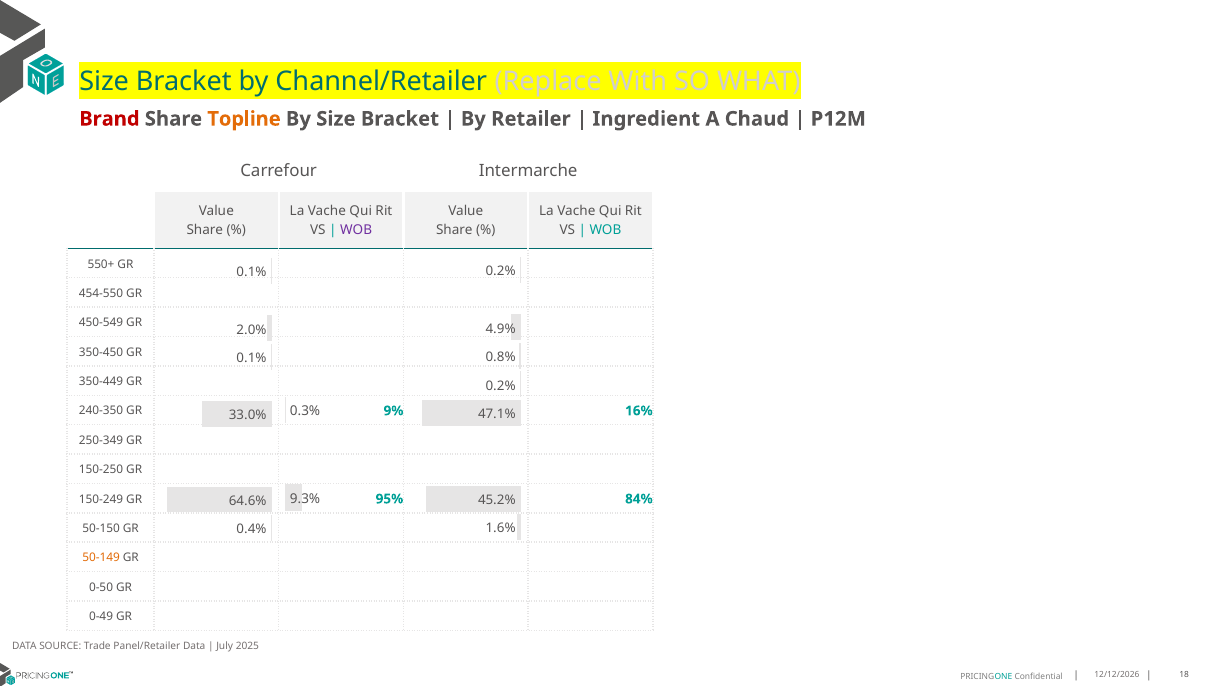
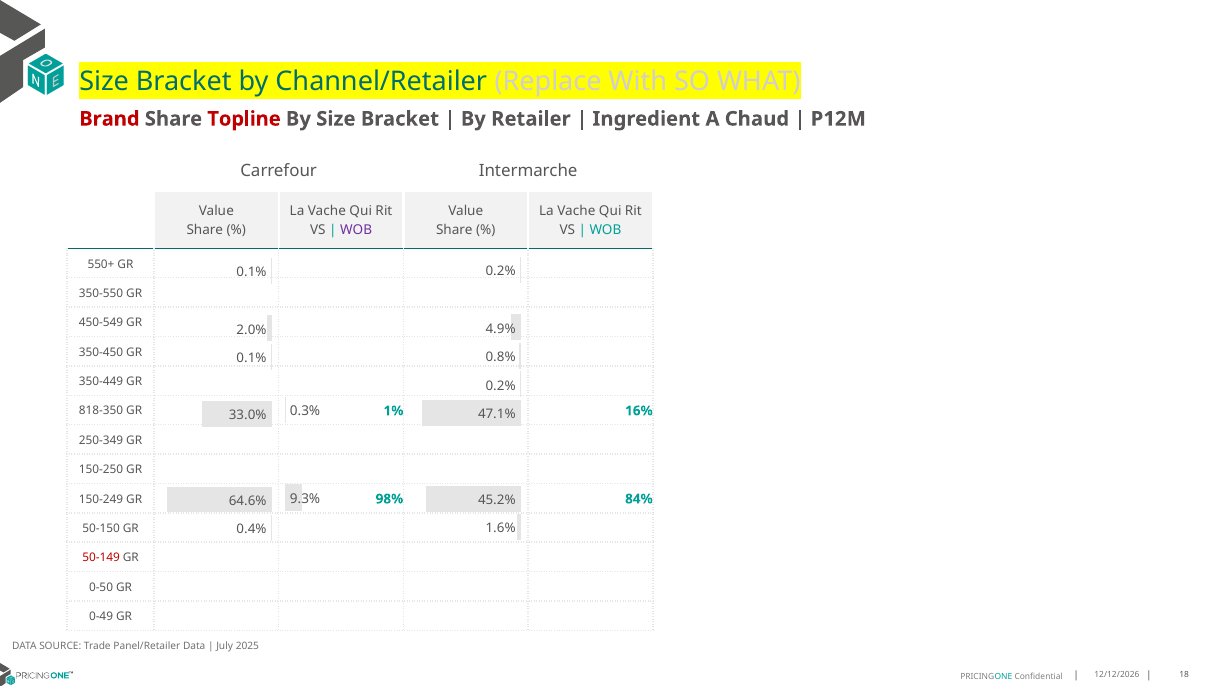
Topline colour: orange -> red (244, 119)
454-550: 454-550 -> 350-550 (101, 293)
240-350: 240-350 -> 818-350 (101, 411)
9%: 9% -> 1% (394, 411)
95%: 95% -> 98% (389, 499)
50-149 colour: orange -> red (101, 558)
